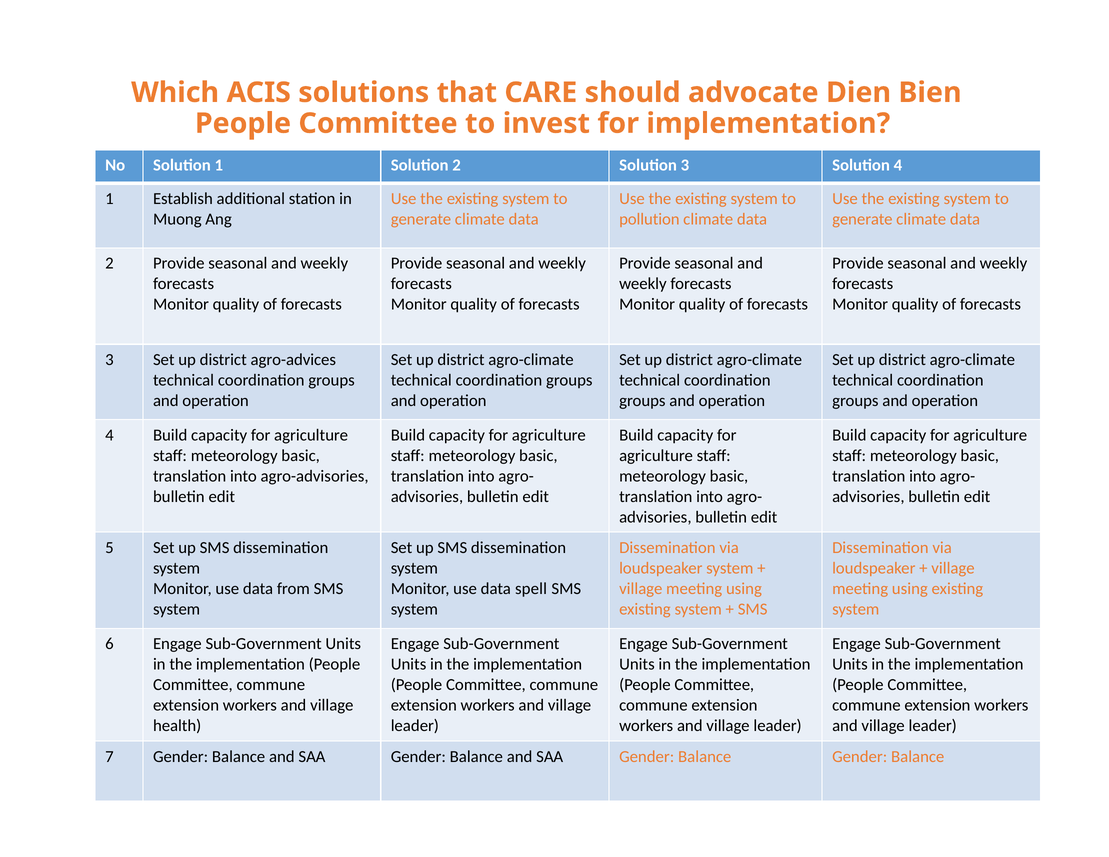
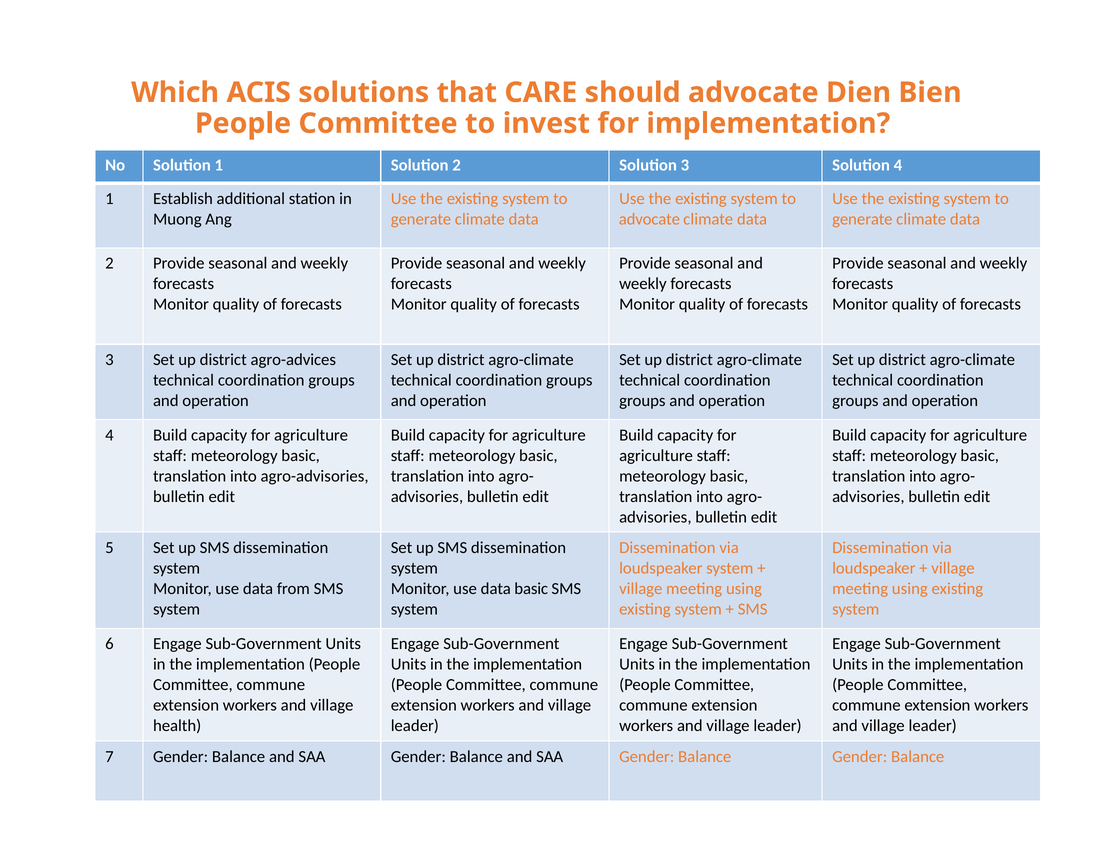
pollution: pollution -> advocate (649, 219)
data spell: spell -> basic (531, 589)
